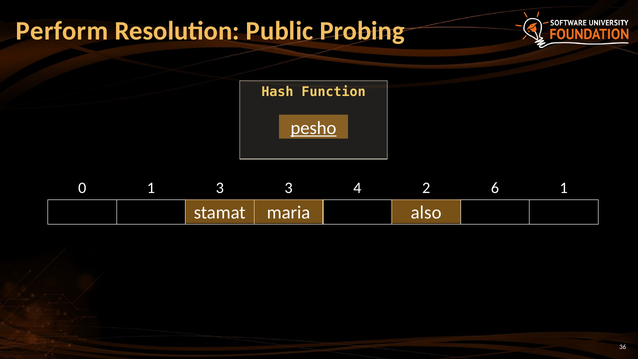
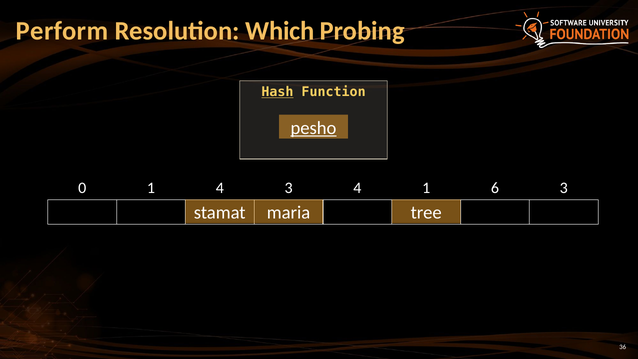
Public: Public -> Which (280, 31)
Hash underline: none -> present (277, 92)
1 3: 3 -> 4 (220, 188)
4 2: 2 -> 1 (426, 188)
6 1: 1 -> 3 (564, 188)
also: also -> tree (426, 213)
